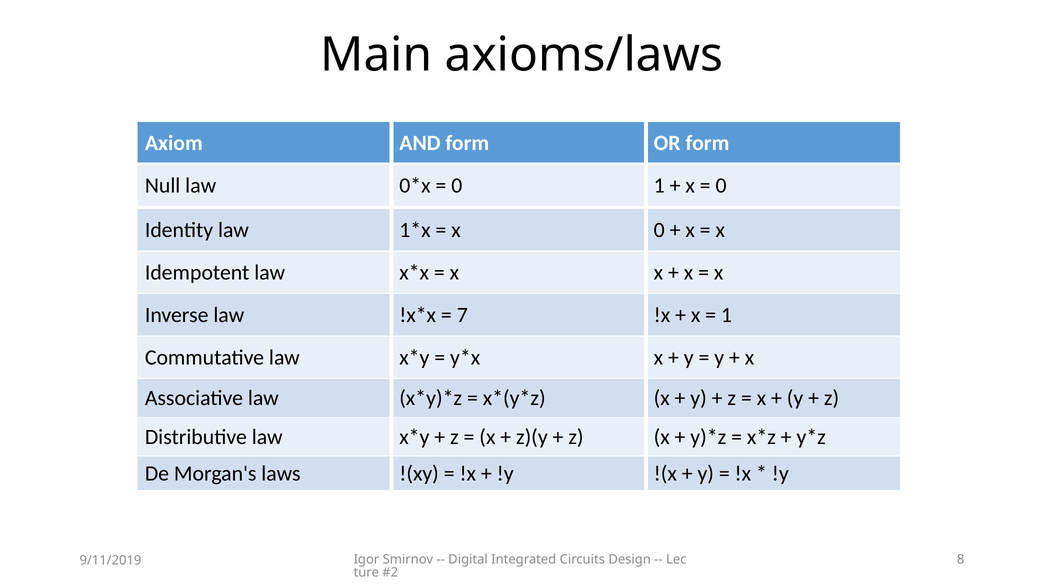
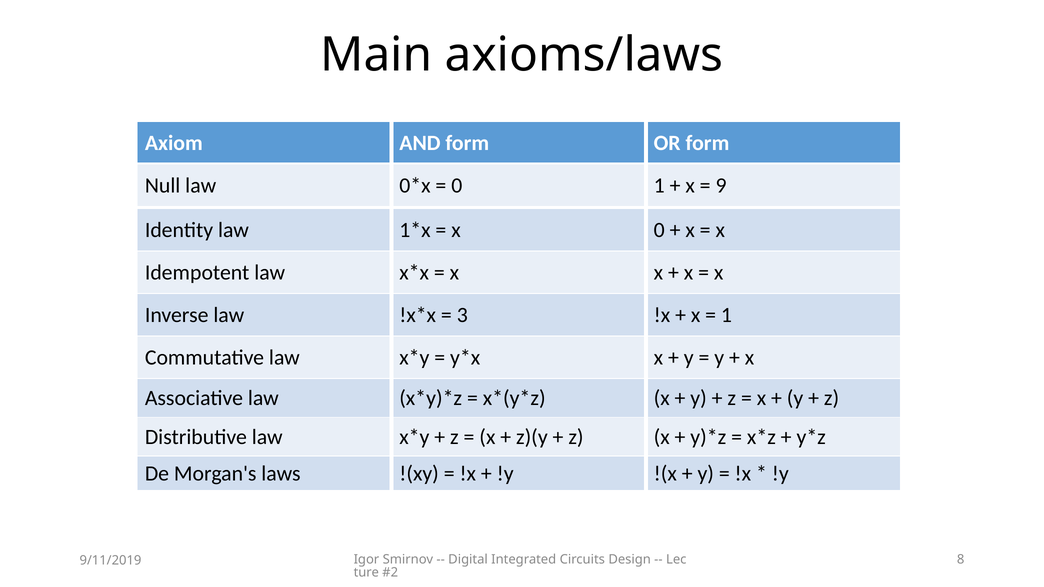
0: 0 -> 9 (721, 186)
7: 7 -> 3 (462, 315)
